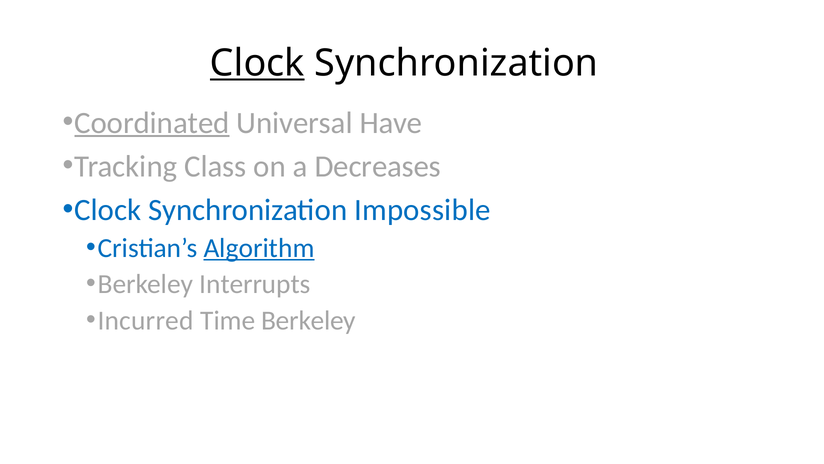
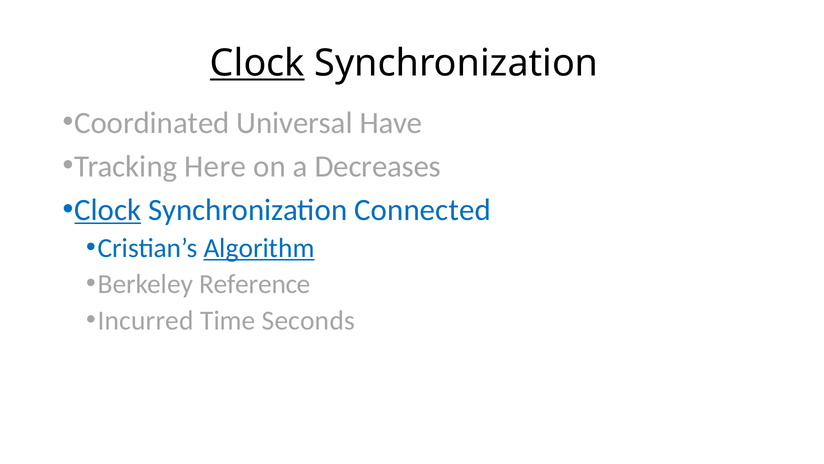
Coordinated underline: present -> none (152, 123)
Class: Class -> Here (215, 166)
Clock underline: none -> present (108, 210)
Impossible: Impossible -> Connected (422, 210)
Interrupts: Interrupts -> Reference (255, 284)
Time Berkeley: Berkeley -> Seconds (308, 320)
